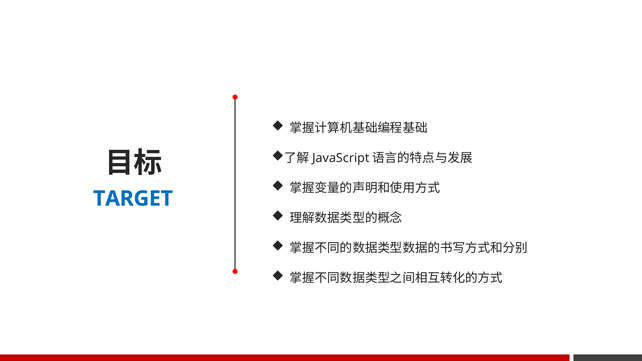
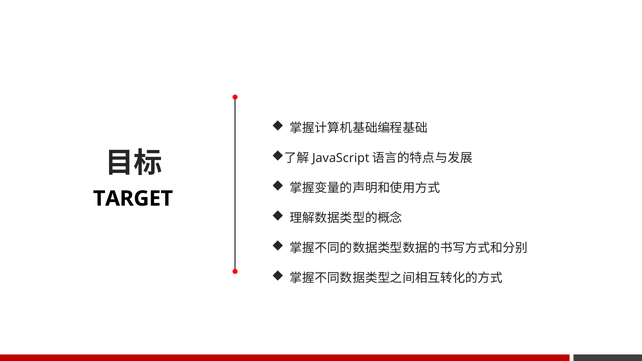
TARGET colour: blue -> black (133, 199)
